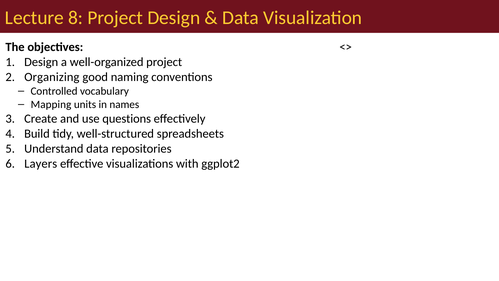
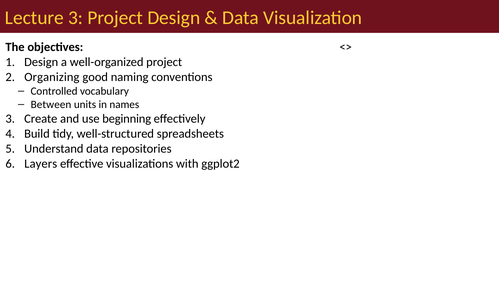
Lecture 8: 8 -> 3 (76, 18)
Mapping: Mapping -> Between (51, 104)
questions: questions -> beginning (127, 119)
